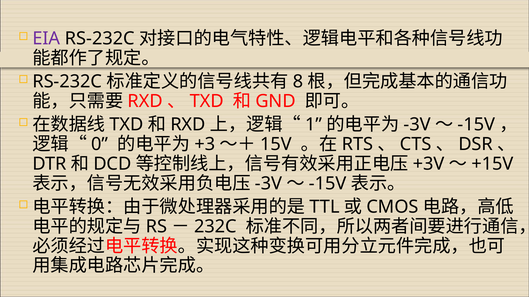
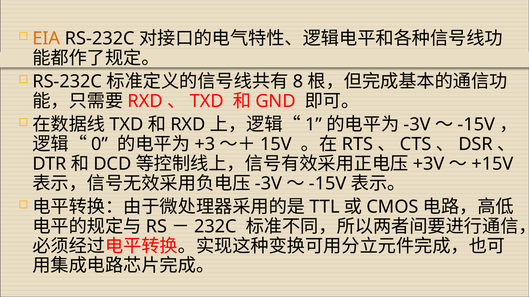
EIA colour: purple -> orange (46, 39)
